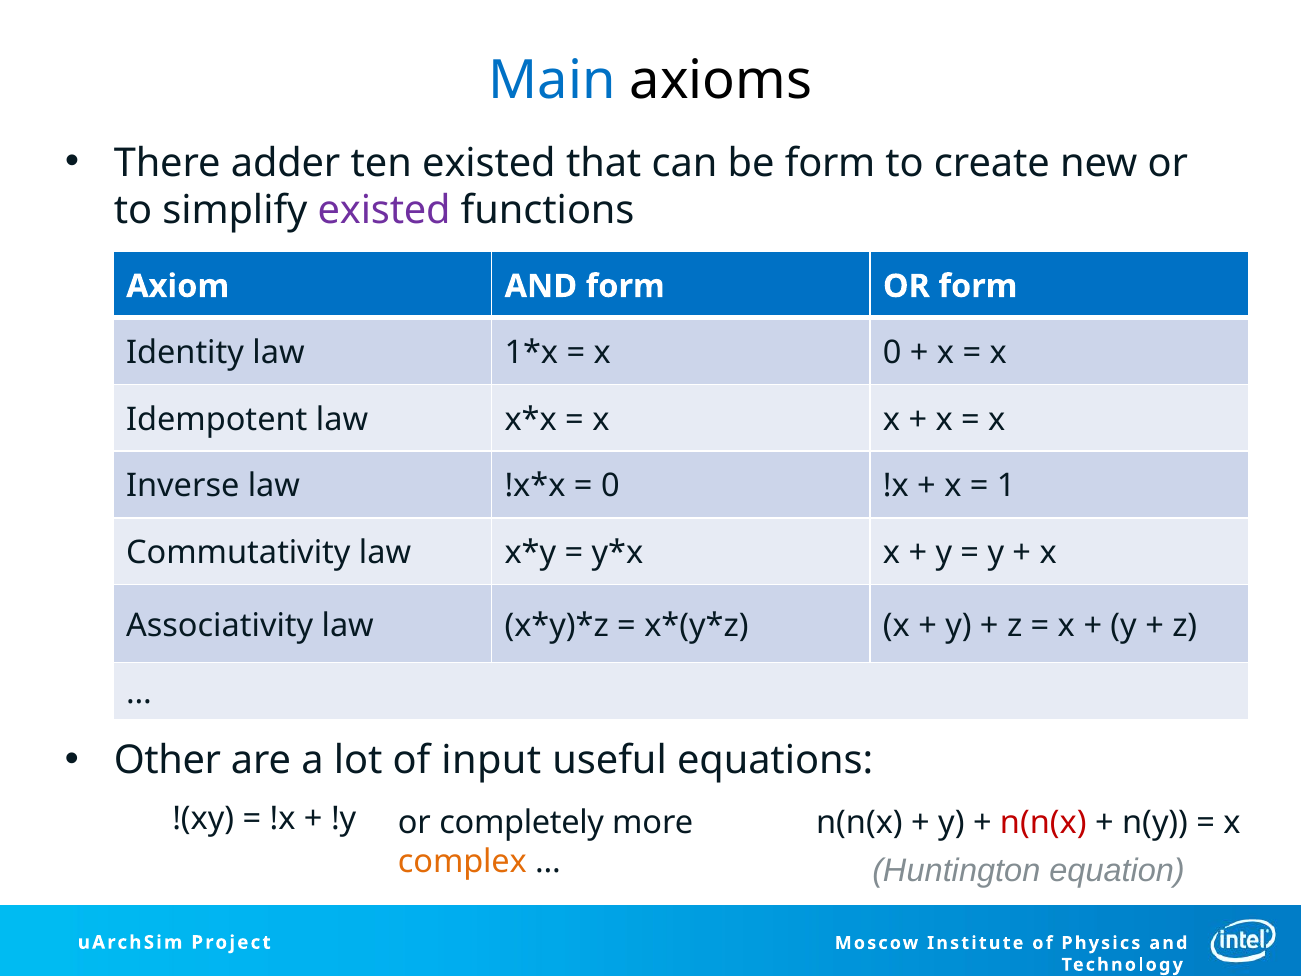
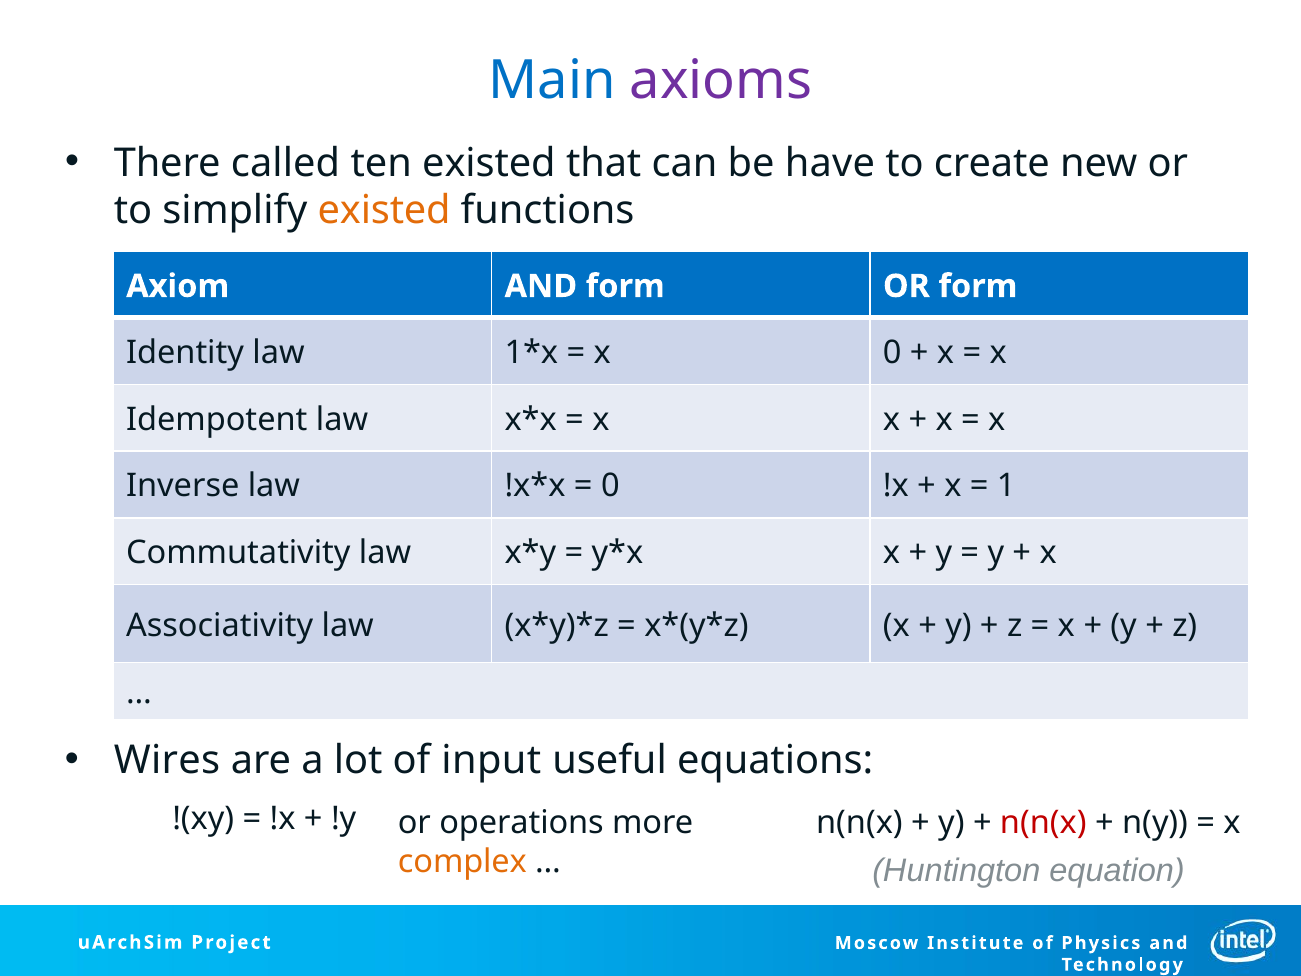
axioms colour: black -> purple (721, 81)
adder: adder -> called (286, 163)
be form: form -> have (830, 163)
existed colour: purple -> orange (384, 211)
Other: Other -> Wires (167, 760)
completely: completely -> operations (522, 823)
